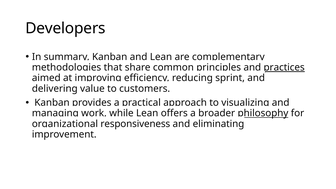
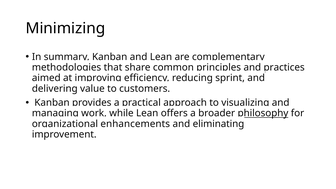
Developers: Developers -> Minimizing (65, 28)
practices underline: present -> none (284, 67)
responsiveness: responsiveness -> enhancements (135, 124)
